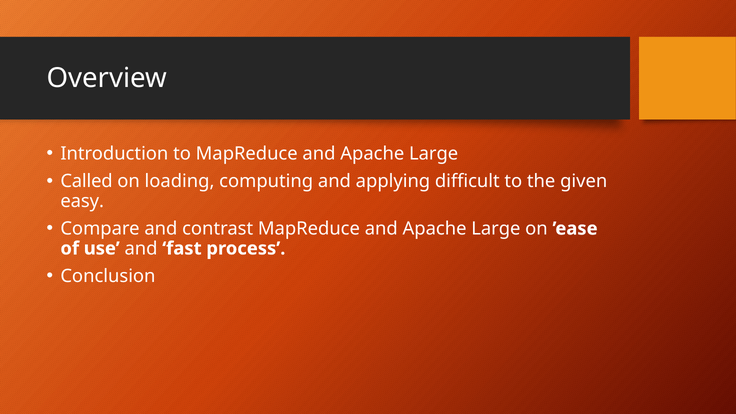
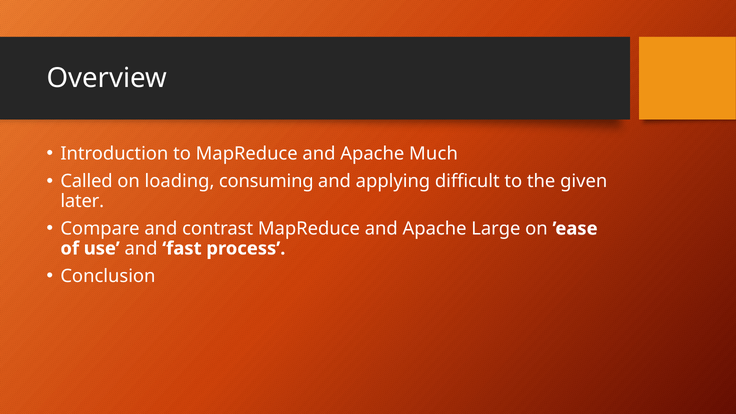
Large: Large -> Much (434, 154)
computing: computing -> consuming (266, 181)
easy: easy -> later (82, 201)
